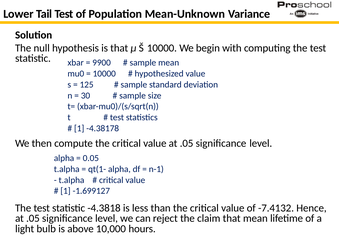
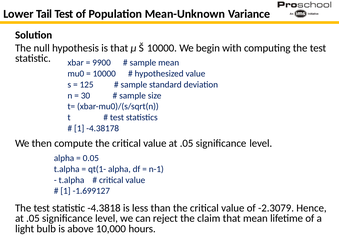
-7.4132: -7.4132 -> -2.3079 (276, 208)
